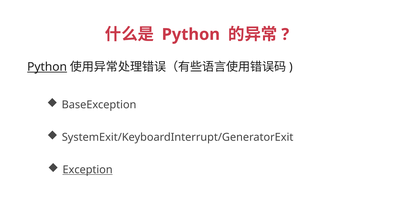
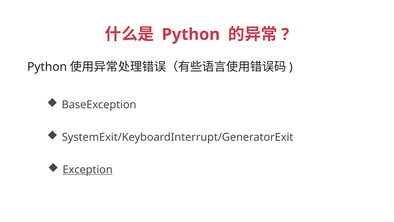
Python underline: present -> none (47, 67)
